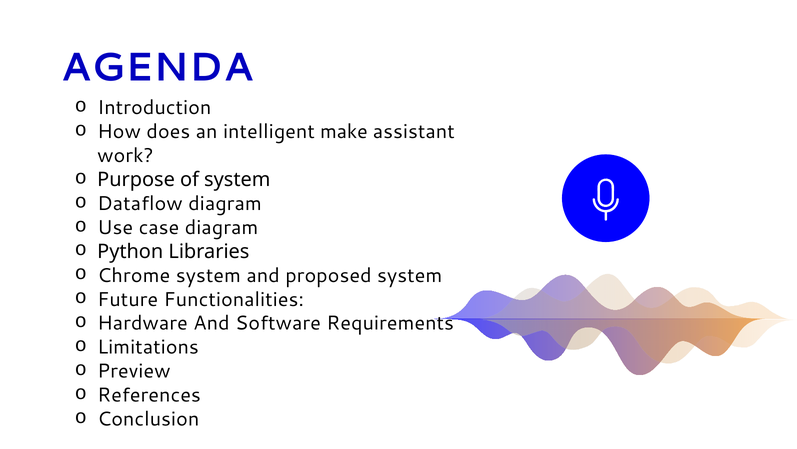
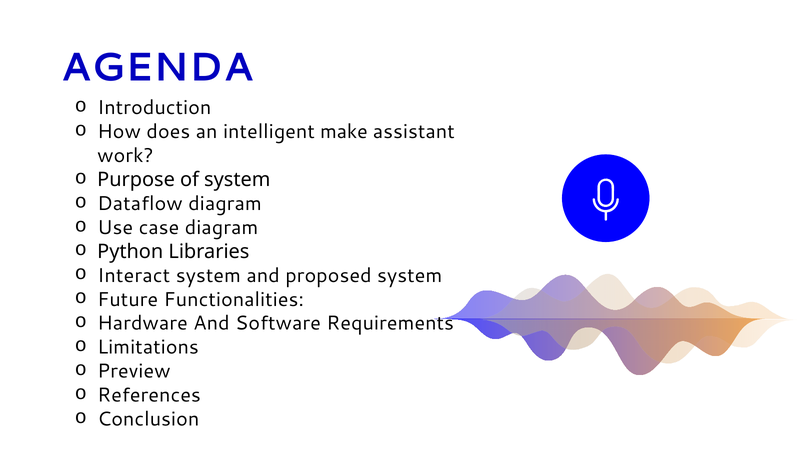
Chrome: Chrome -> Interact (134, 275)
